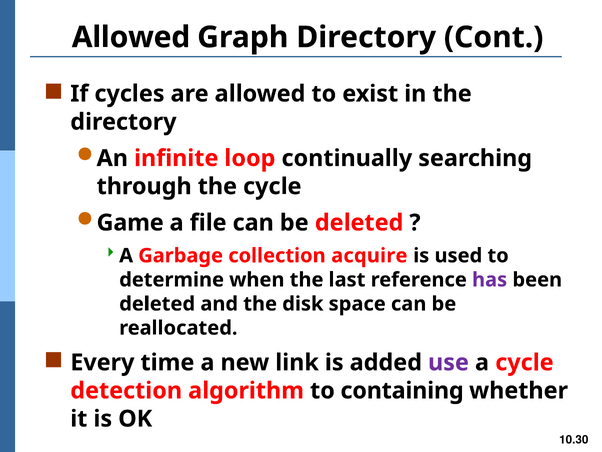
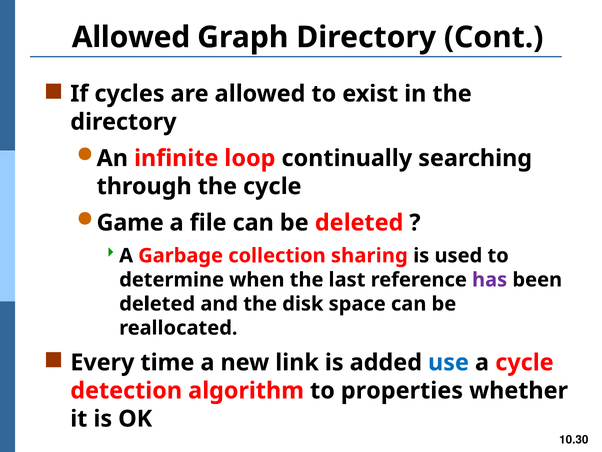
acquire: acquire -> sharing (369, 255)
use colour: purple -> blue (448, 362)
containing: containing -> properties (402, 390)
